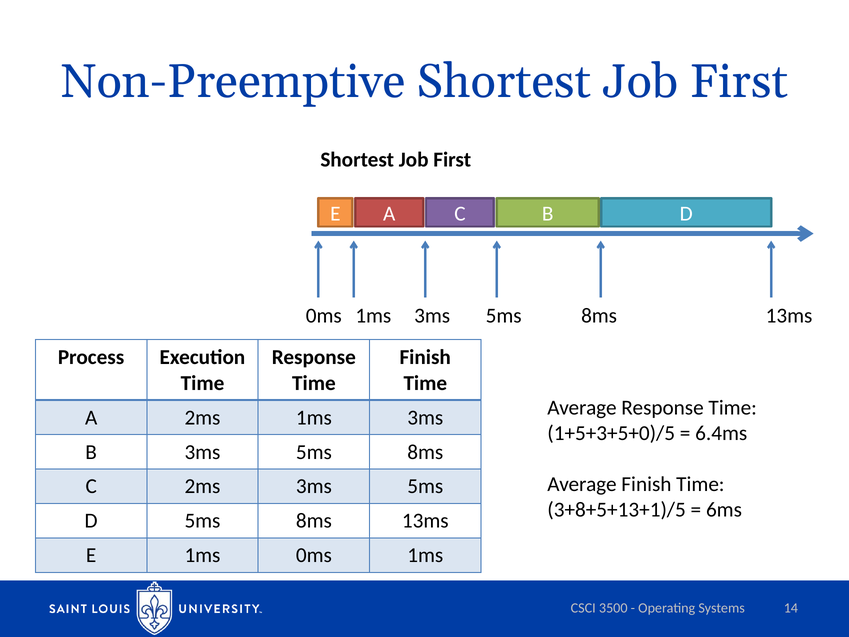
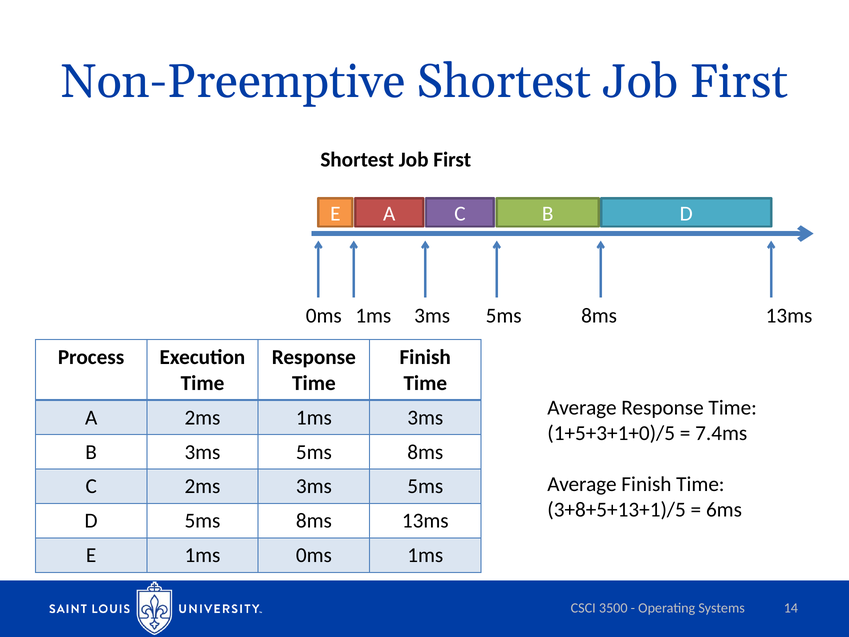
1+5+3+5+0)/5: 1+5+3+5+0)/5 -> 1+5+3+1+0)/5 (611, 433)
6.4ms: 6.4ms -> 7.4ms (721, 433)
